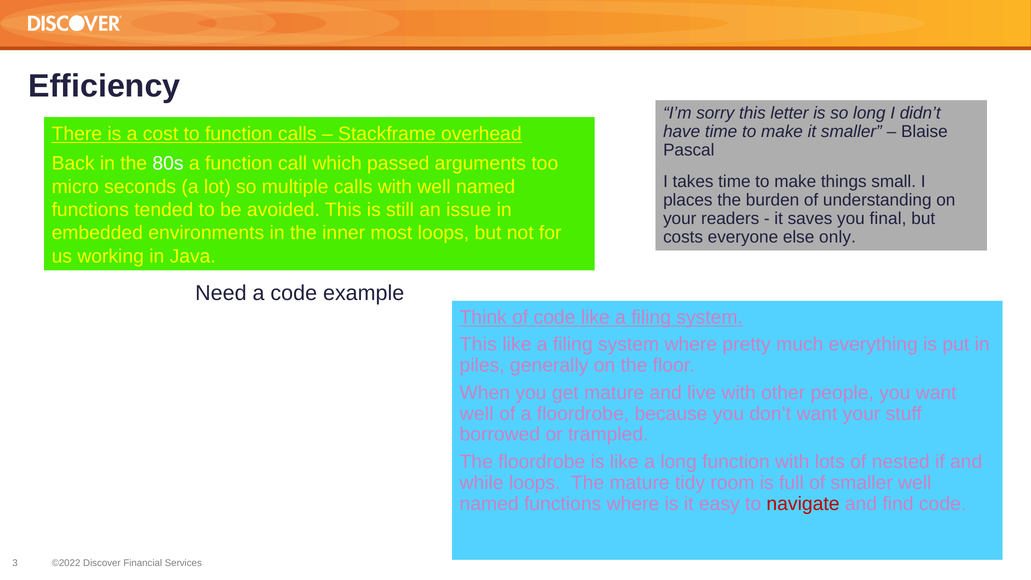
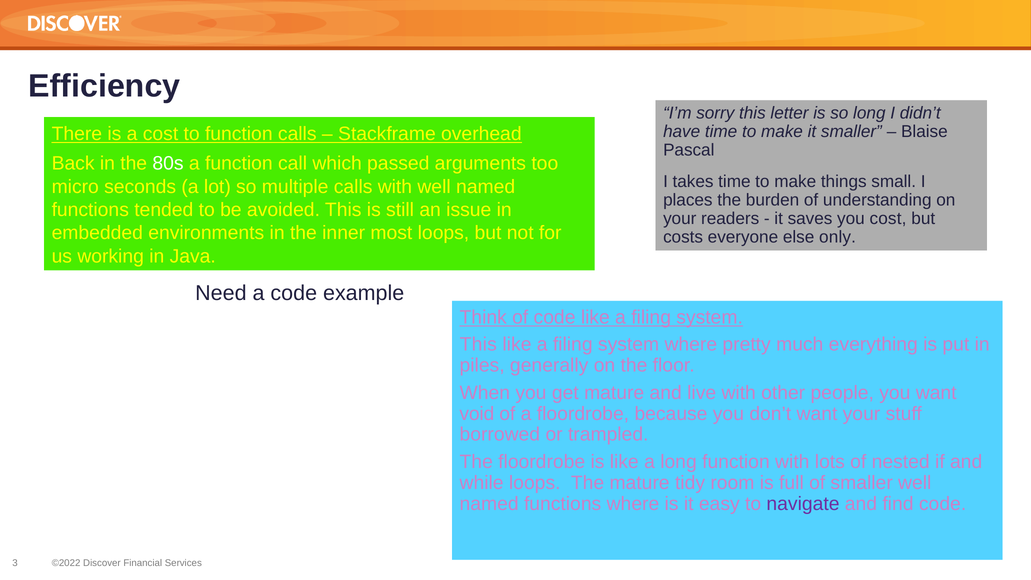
you final: final -> cost (888, 219)
well: well -> void (477, 414)
navigate colour: red -> purple (803, 504)
